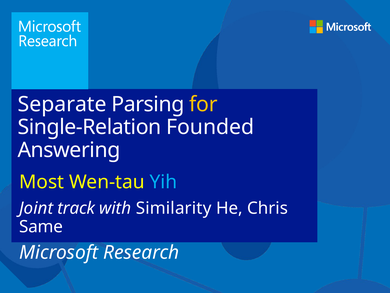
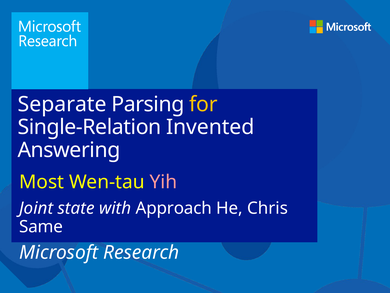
Founded: Founded -> Invented (210, 127)
Yih colour: light blue -> pink (163, 182)
track: track -> state (76, 208)
Similarity: Similarity -> Approach (174, 208)
